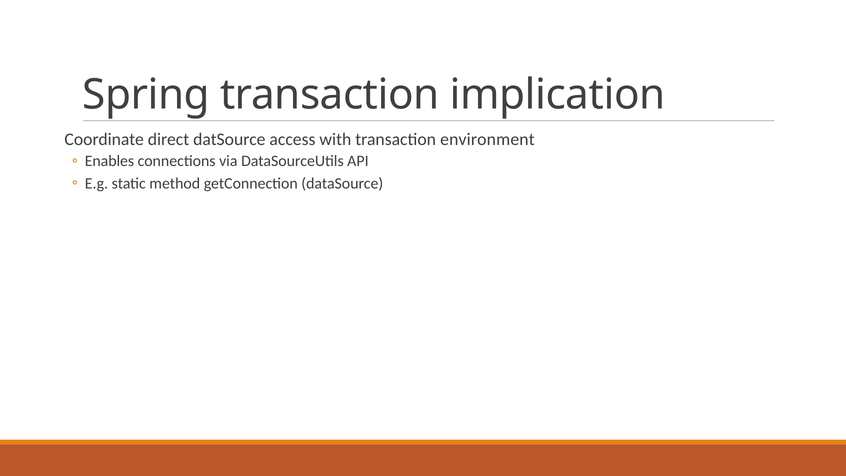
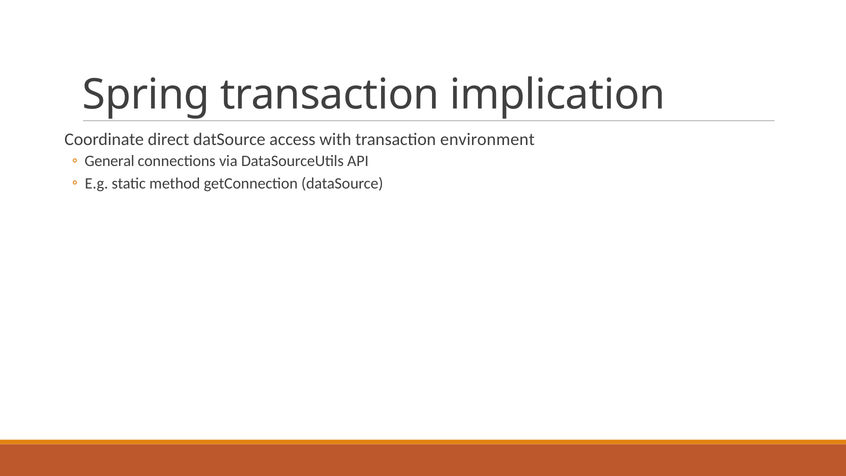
Enables: Enables -> General (110, 161)
